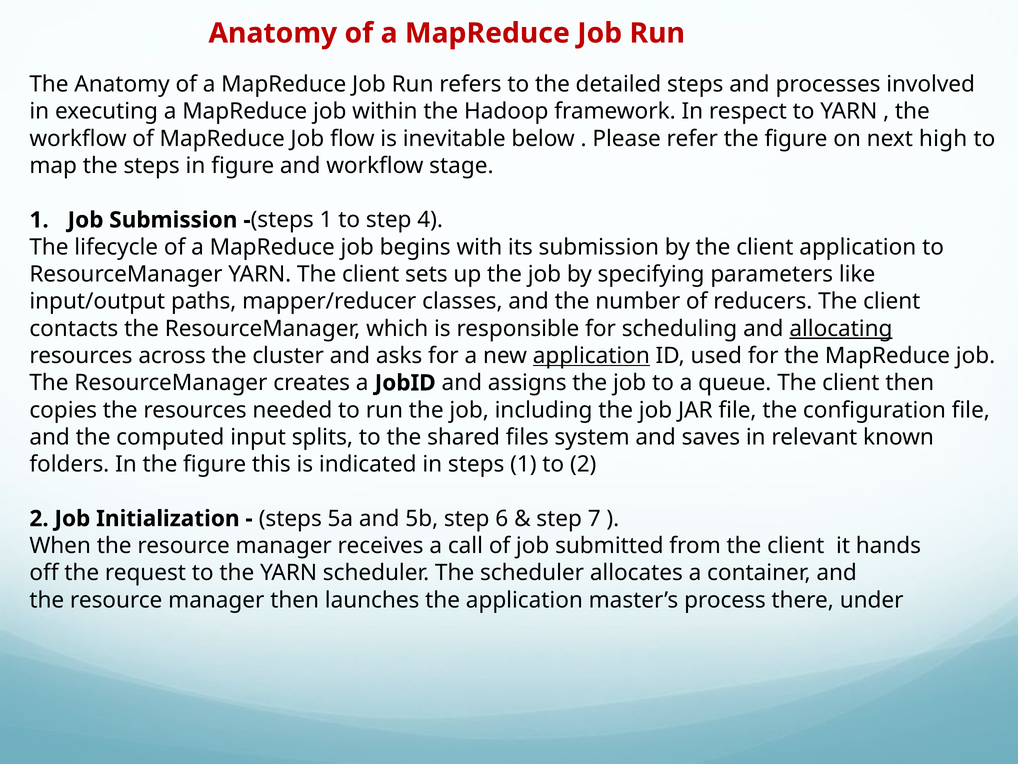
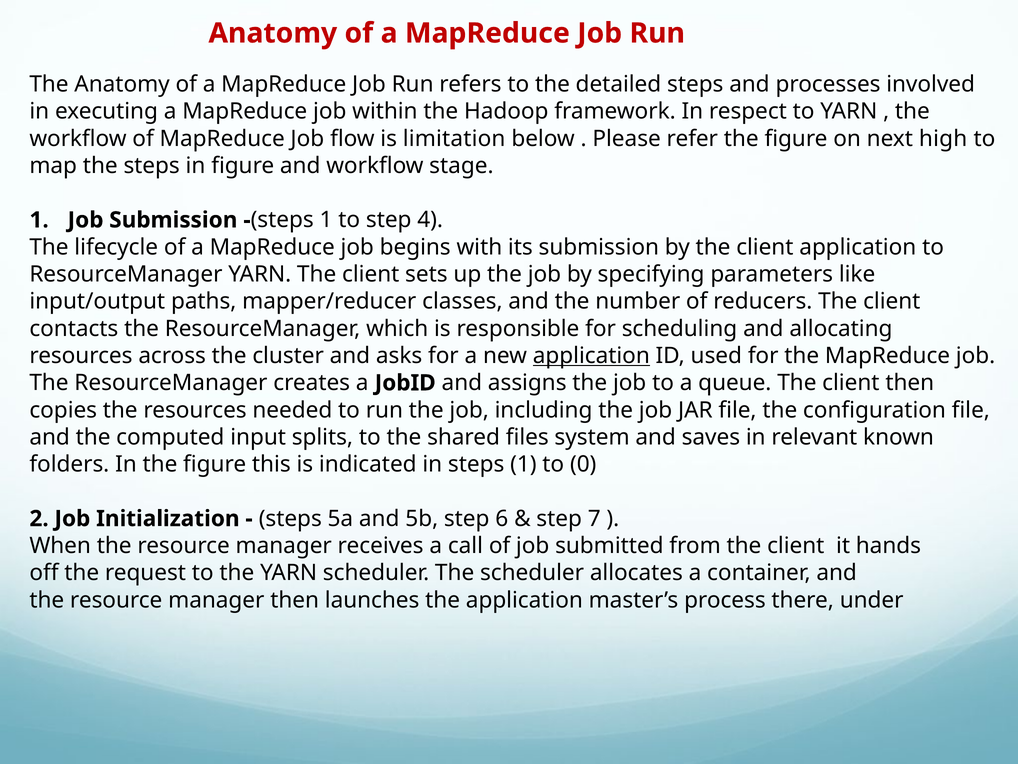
inevitable: inevitable -> limitation (454, 138)
allocating underline: present -> none (841, 328)
to 2: 2 -> 0 (583, 464)
